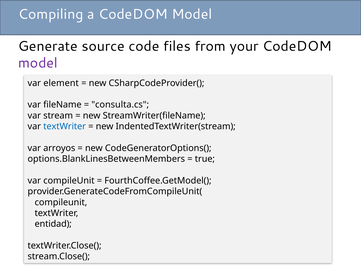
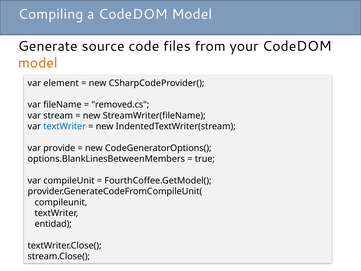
model colour: purple -> orange (38, 63)
consulta.cs: consulta.cs -> removed.cs (120, 105)
arroyos: arroyos -> provide (59, 148)
